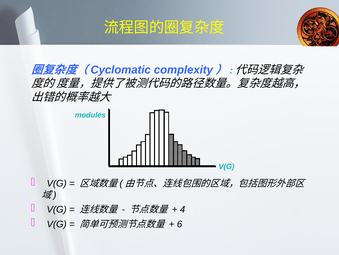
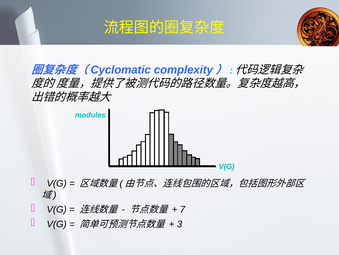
4: 4 -> 7 (183, 209)
6: 6 -> 3 (180, 224)
